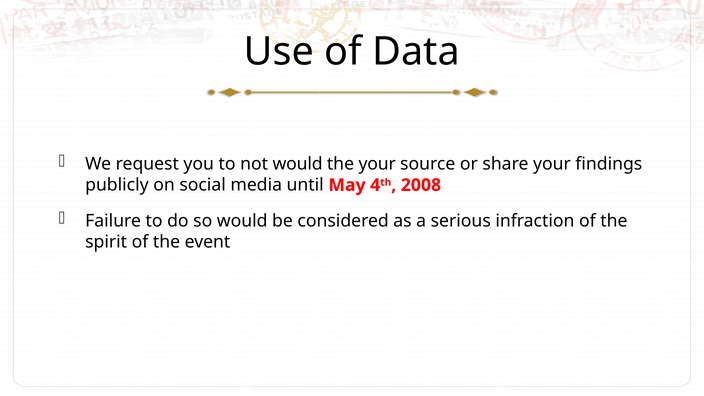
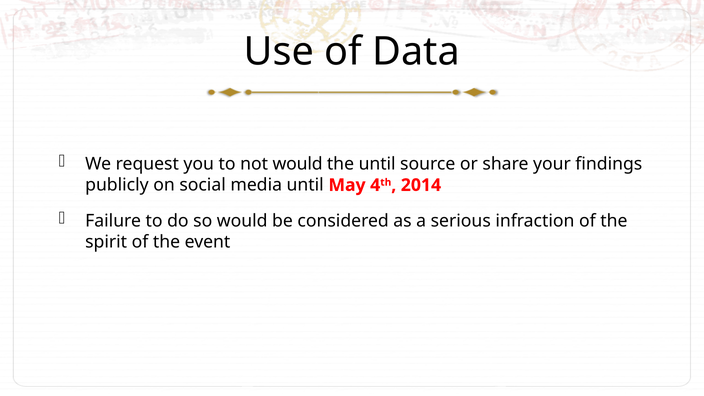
the your: your -> until (377, 164)
2008: 2008 -> 2014 (421, 185)
